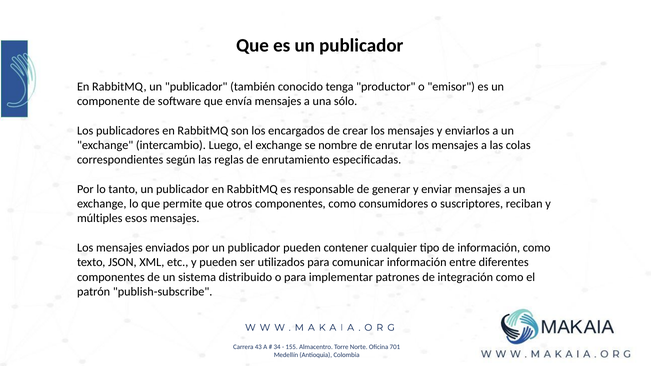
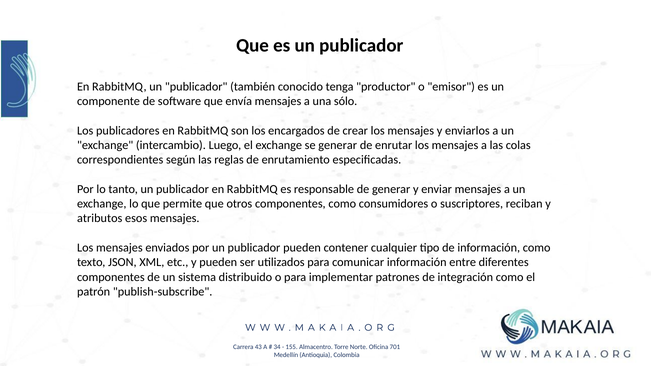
se nombre: nombre -> generar (338, 145)
múltiples: múltiples -> atributos (100, 219)
